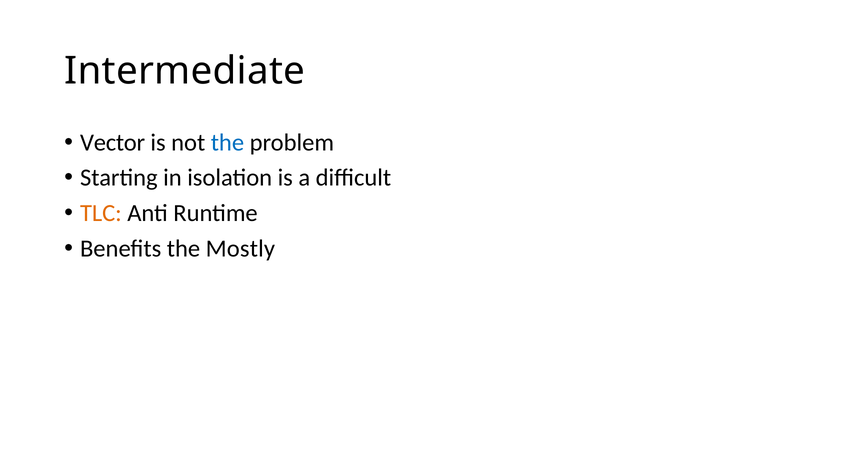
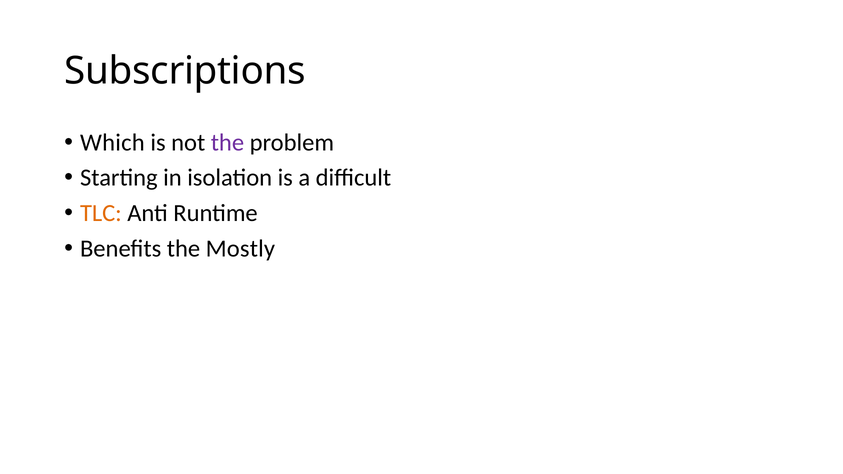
Intermediate: Intermediate -> Subscriptions (185, 71)
Vector: Vector -> Which (112, 143)
the colour: blue -> purple (227, 143)
